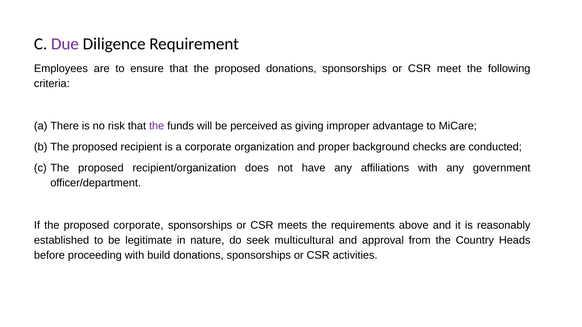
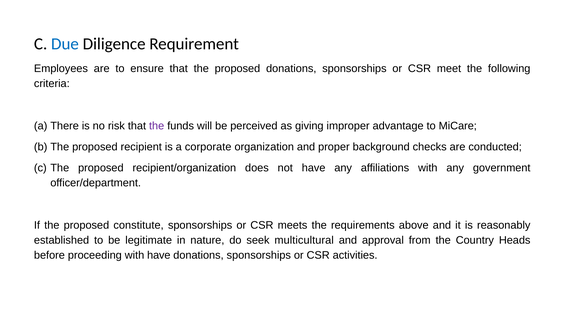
Due colour: purple -> blue (65, 44)
proposed corporate: corporate -> constitute (139, 225)
with build: build -> have (159, 256)
